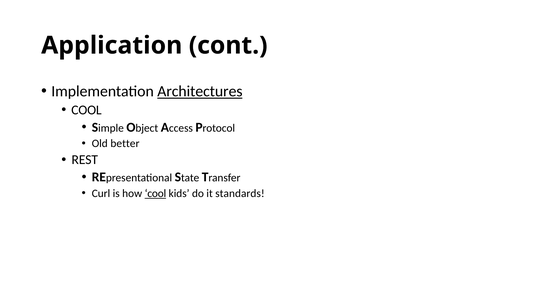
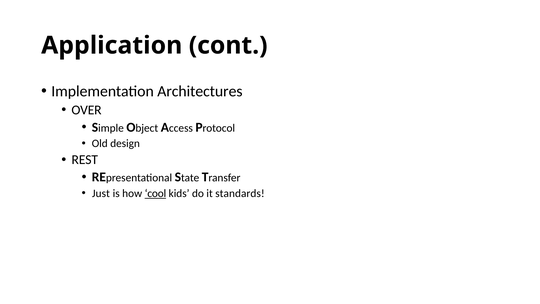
Architectures underline: present -> none (200, 91)
COOL: COOL -> OVER (86, 110)
better: better -> design (125, 143)
Curl: Curl -> Just (101, 193)
